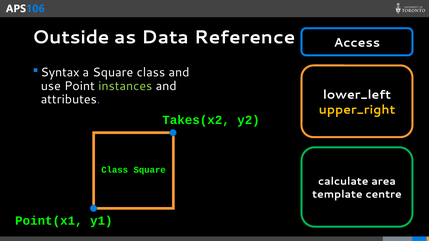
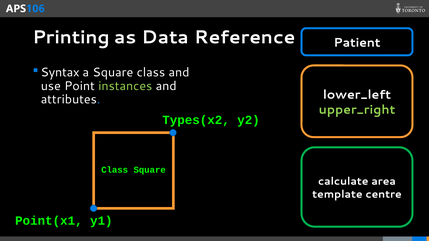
Outside: Outside -> Printing (71, 37)
Access: Access -> Patient (357, 43)
upper_right colour: yellow -> light green (357, 110)
Takes(x2: Takes(x2 -> Types(x2 (196, 120)
